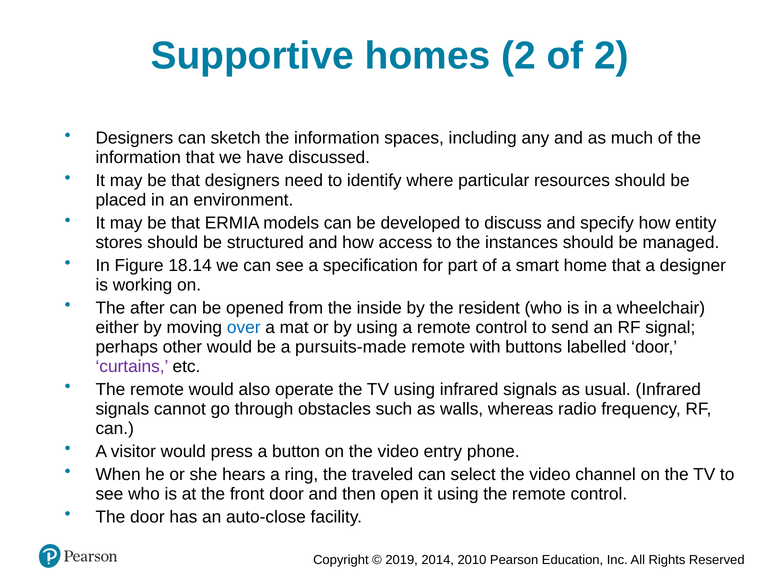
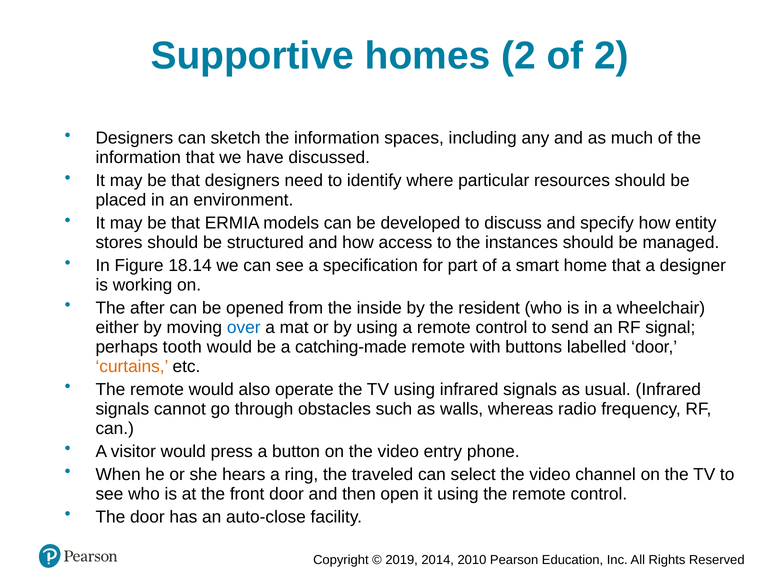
other: other -> tooth (182, 347)
pursuits-made: pursuits-made -> catching-made (351, 347)
curtains colour: purple -> orange (132, 367)
